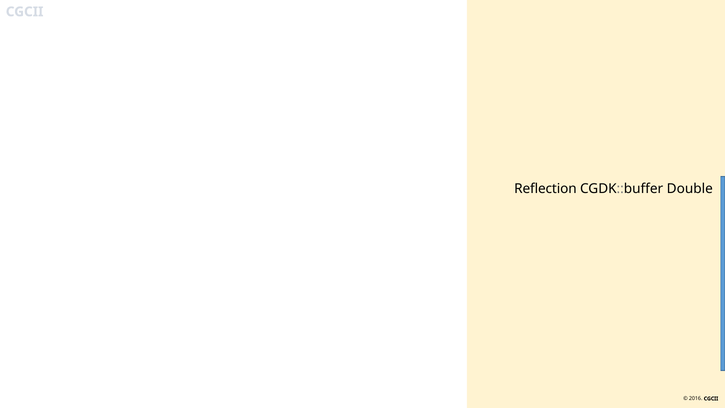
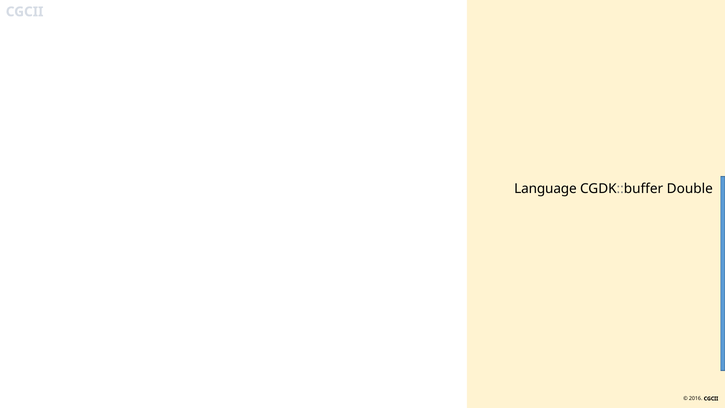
Reflection: Reflection -> Language (545, 189)
